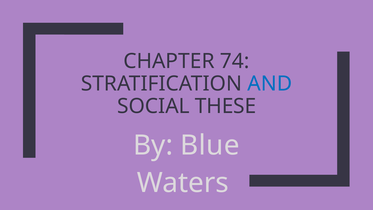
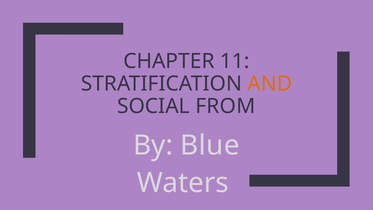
74: 74 -> 11 (235, 61)
AND colour: blue -> orange (270, 84)
THESE: THESE -> FROM (225, 106)
